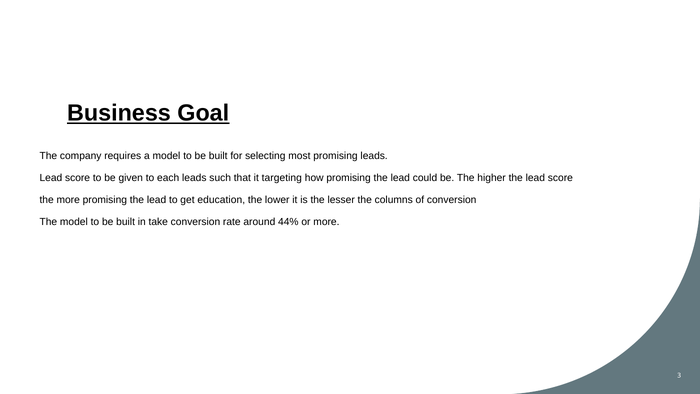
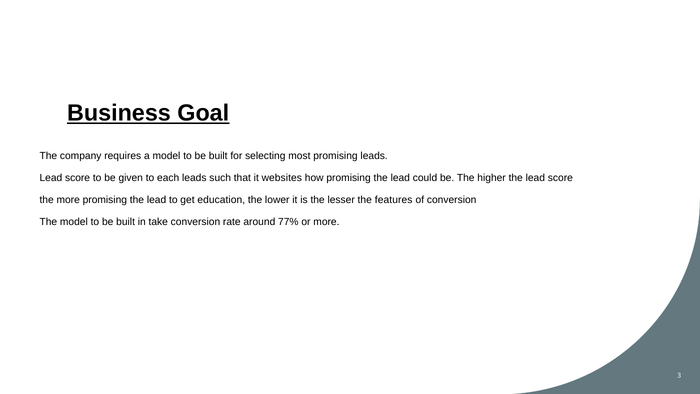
targeting: targeting -> websites (282, 178)
columns: columns -> features (394, 200)
44%: 44% -> 77% (288, 222)
